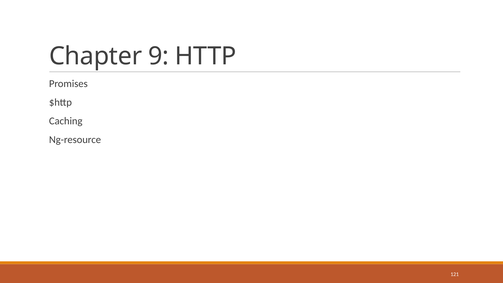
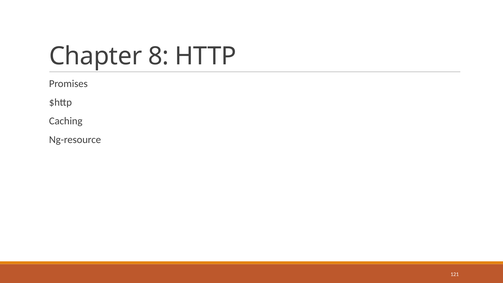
9: 9 -> 8 (159, 56)
